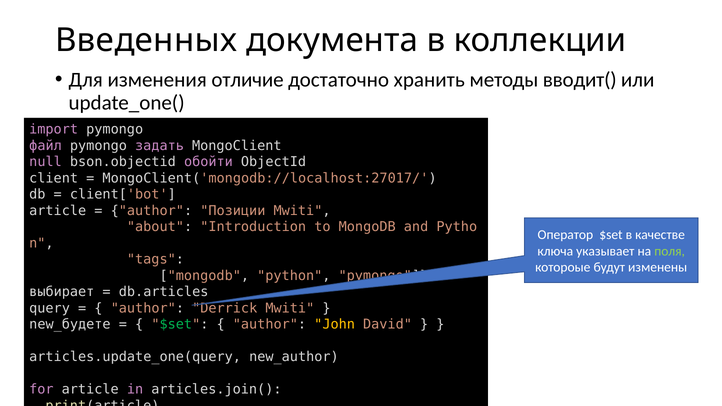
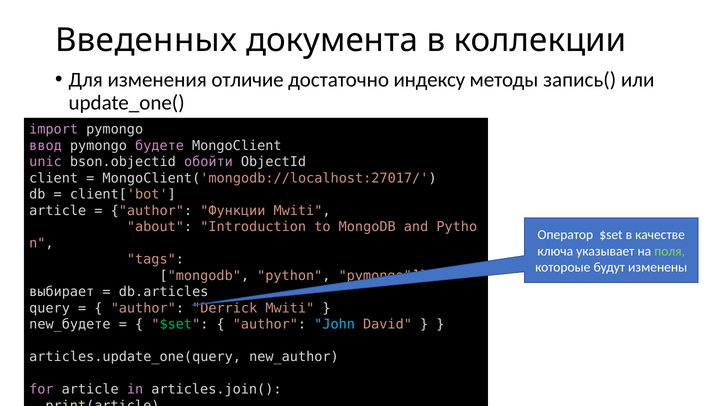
хранить: хранить -> индексу (429, 80)
вводит(: вводит( -> запись( (580, 80)
файл: файл -> ввод (46, 146)
задать: задать -> будете (160, 146)
null: null -> unic (46, 162)
Позиции: Позиции -> Функции (233, 211)
John colour: yellow -> light blue (335, 324)
